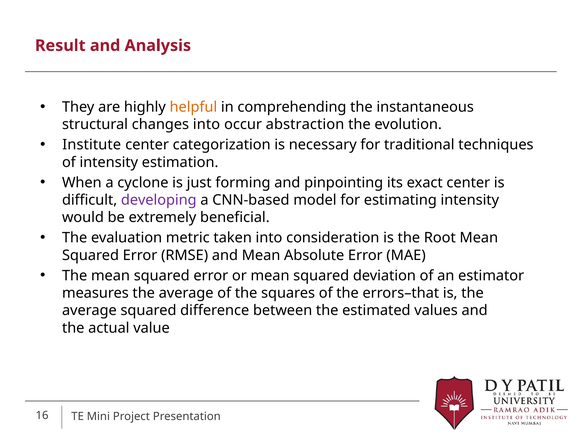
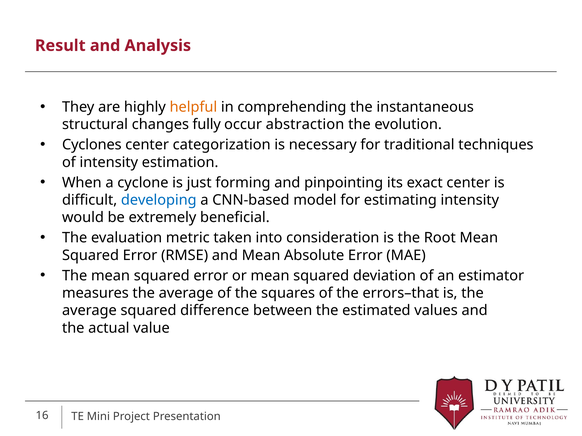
changes into: into -> fully (207, 125)
Institute: Institute -> Cyclones (92, 145)
developing colour: purple -> blue (159, 200)
